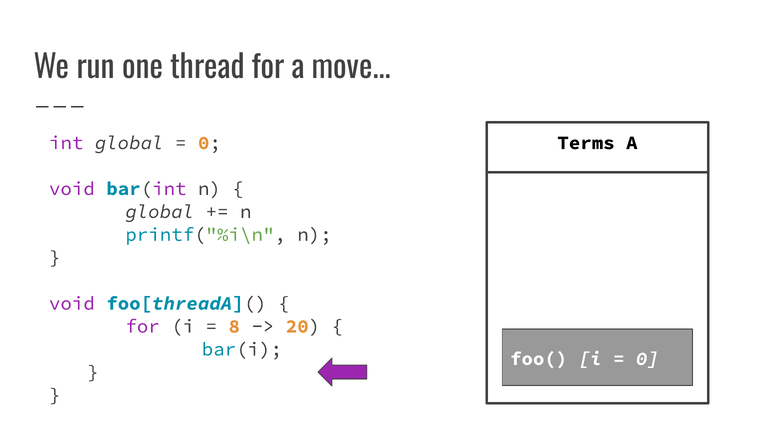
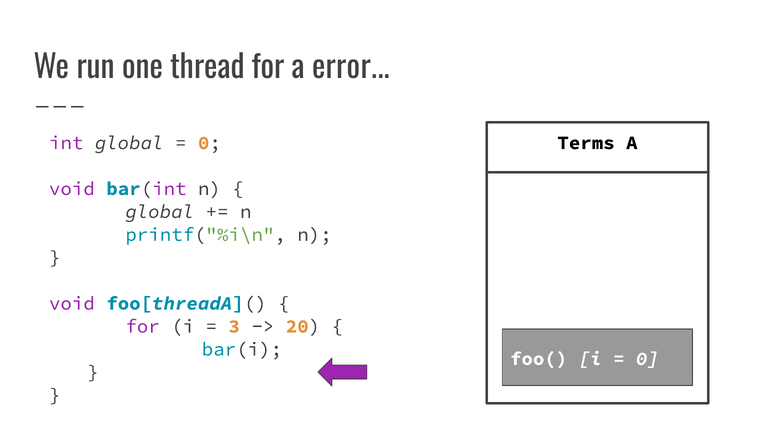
move: move -> error (351, 68)
8: 8 -> 3 (234, 326)
